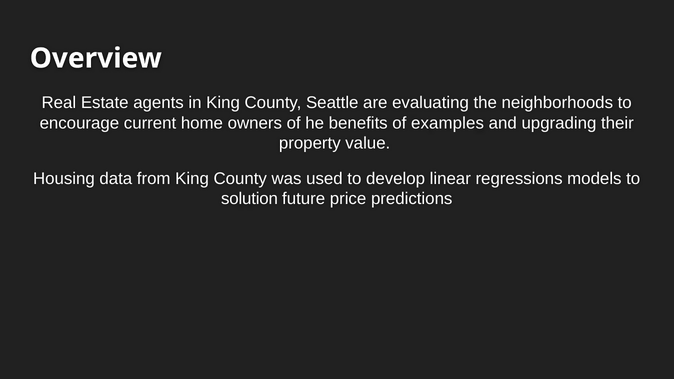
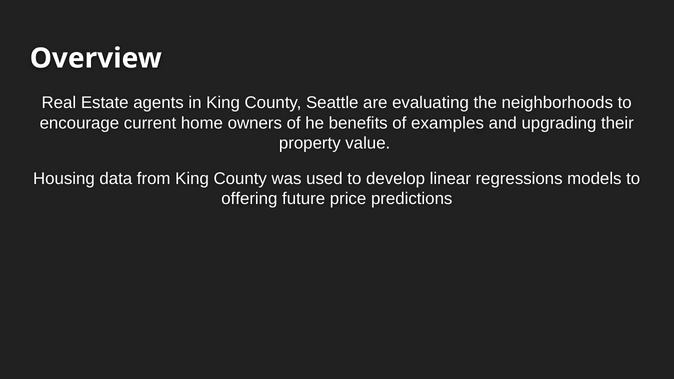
solution: solution -> offering (249, 199)
